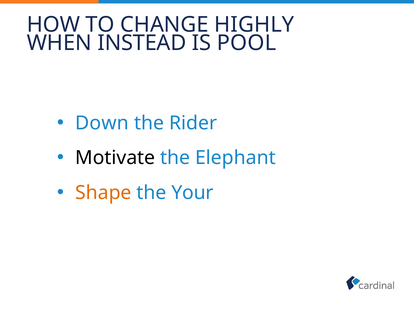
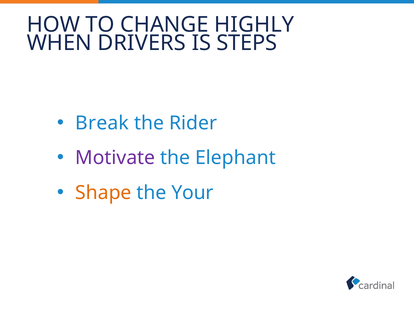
INSTEAD: INSTEAD -> DRIVERS (142, 43)
POOL: POOL -> STEPS (247, 43)
Down: Down -> Break (102, 123)
Motivate colour: black -> purple (115, 158)
